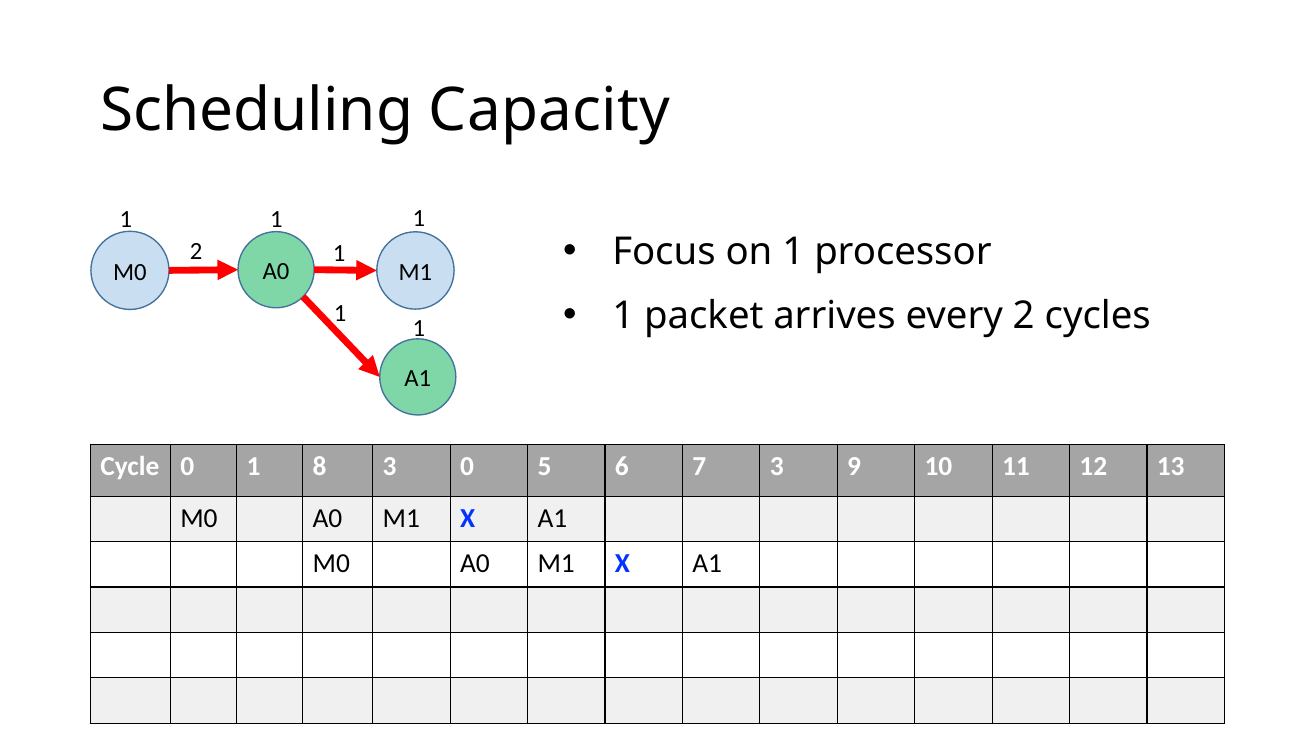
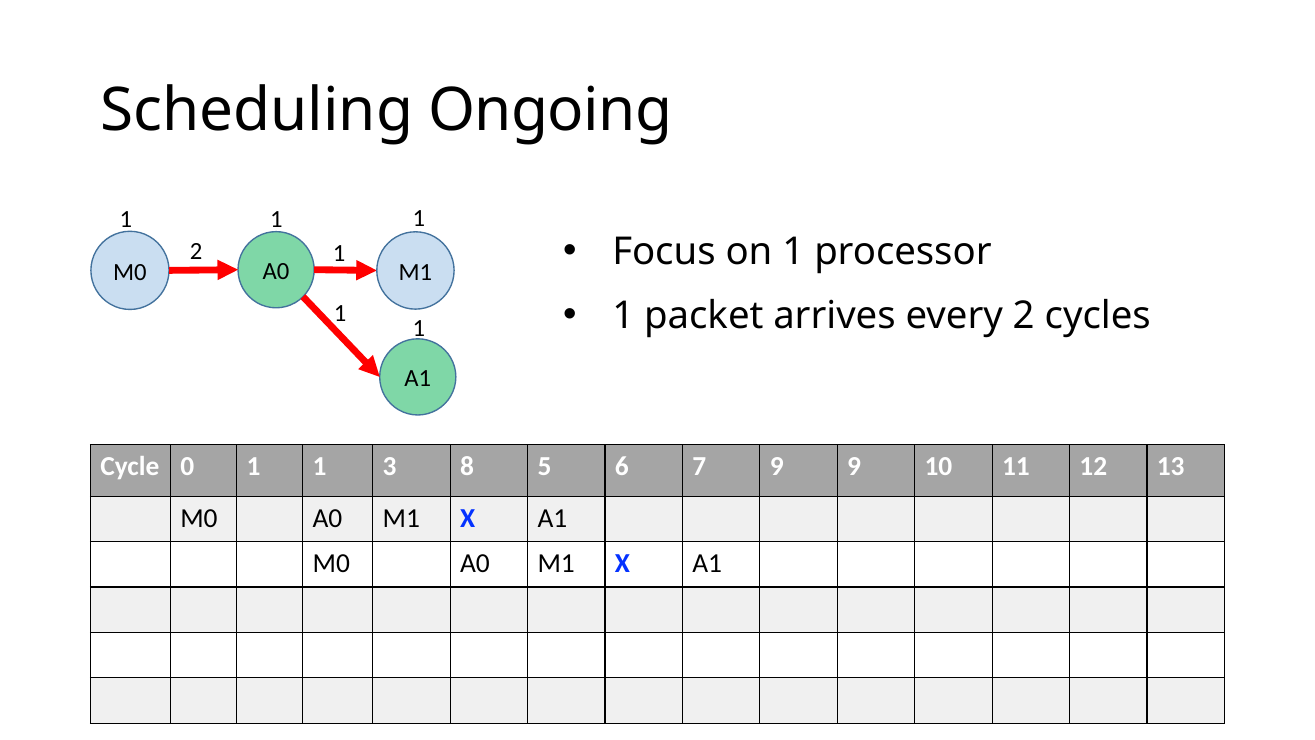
Capacity: Capacity -> Ongoing (550, 110)
0 1 8: 8 -> 1 (320, 467)
3 0: 0 -> 8 (467, 467)
7 3: 3 -> 9 (777, 467)
